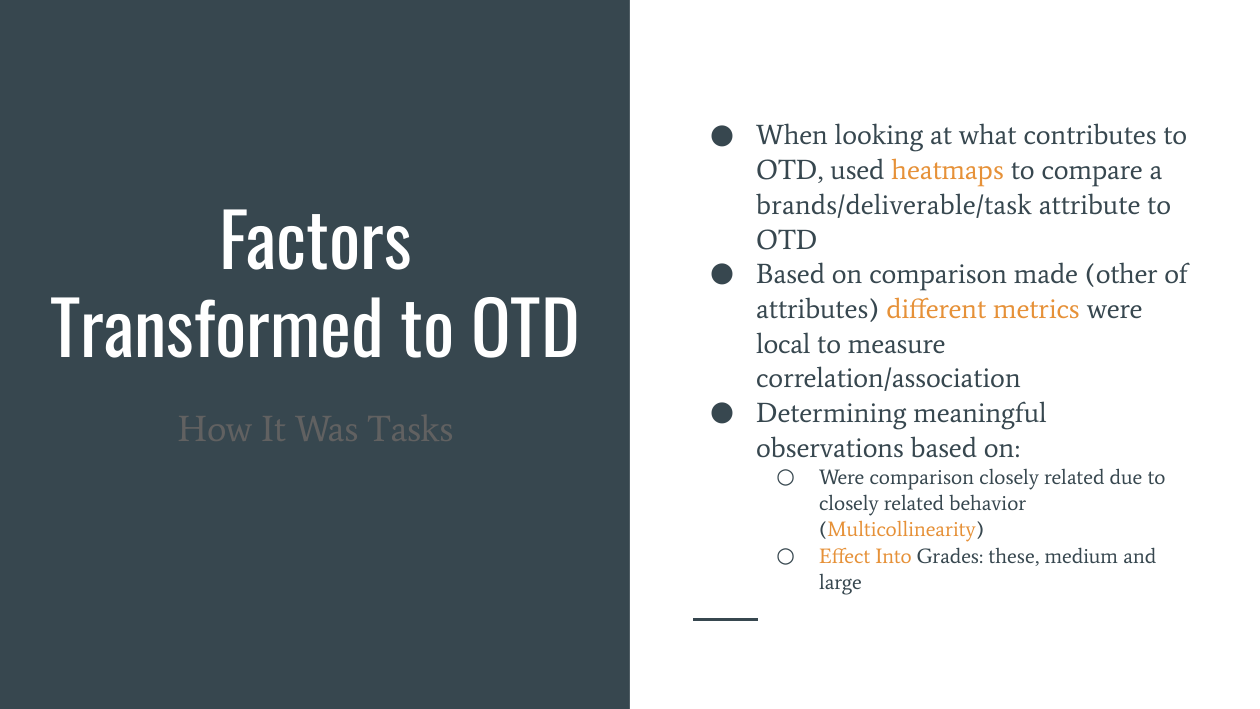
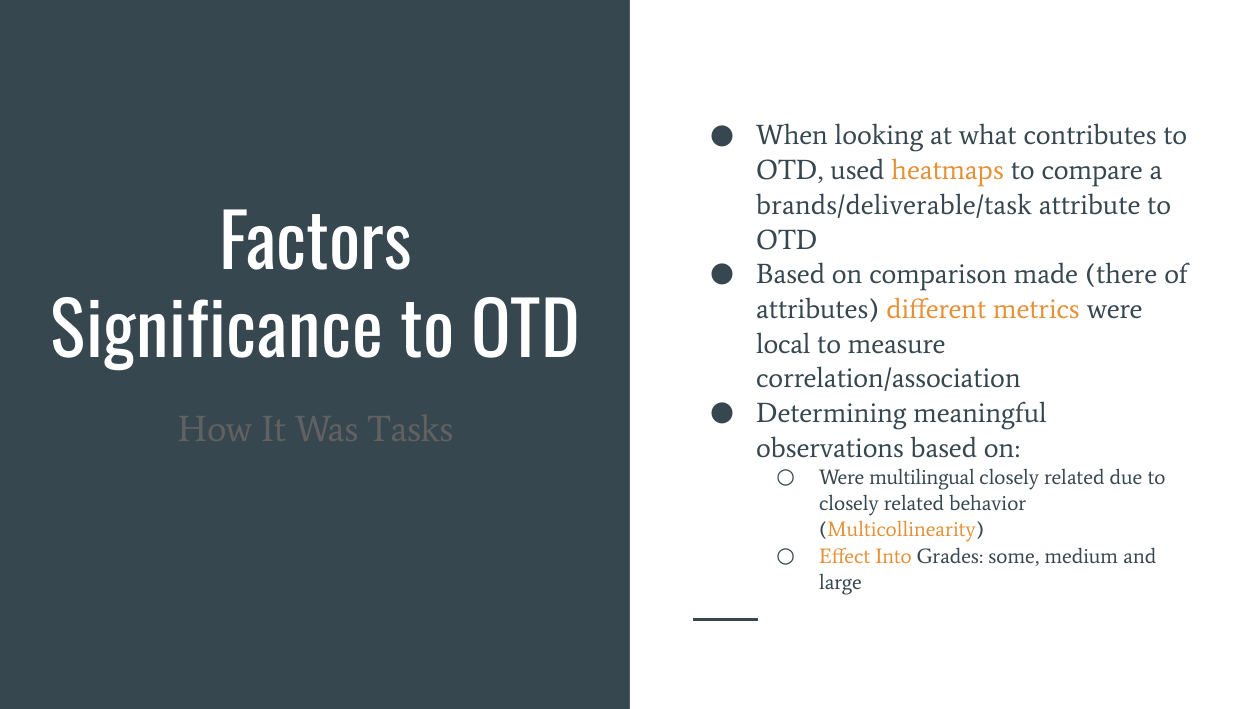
other: other -> there (1121, 274)
Transformed: Transformed -> Significance (217, 333)
Were comparison: comparison -> multilingual (922, 478)
these: these -> some (1014, 556)
